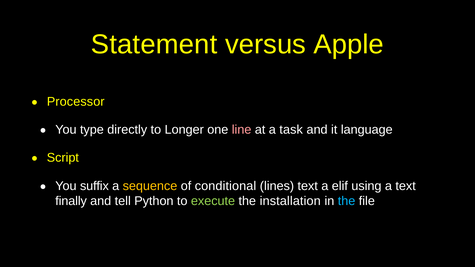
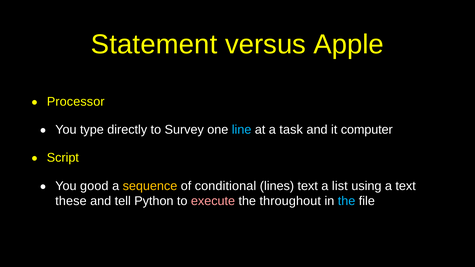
Longer: Longer -> Survey (184, 130)
line colour: pink -> light blue (242, 130)
language: language -> computer (367, 130)
suffix: suffix -> good (94, 186)
elif: elif -> list (340, 186)
finally: finally -> these (71, 201)
execute colour: light green -> pink (213, 201)
installation: installation -> throughout (290, 201)
